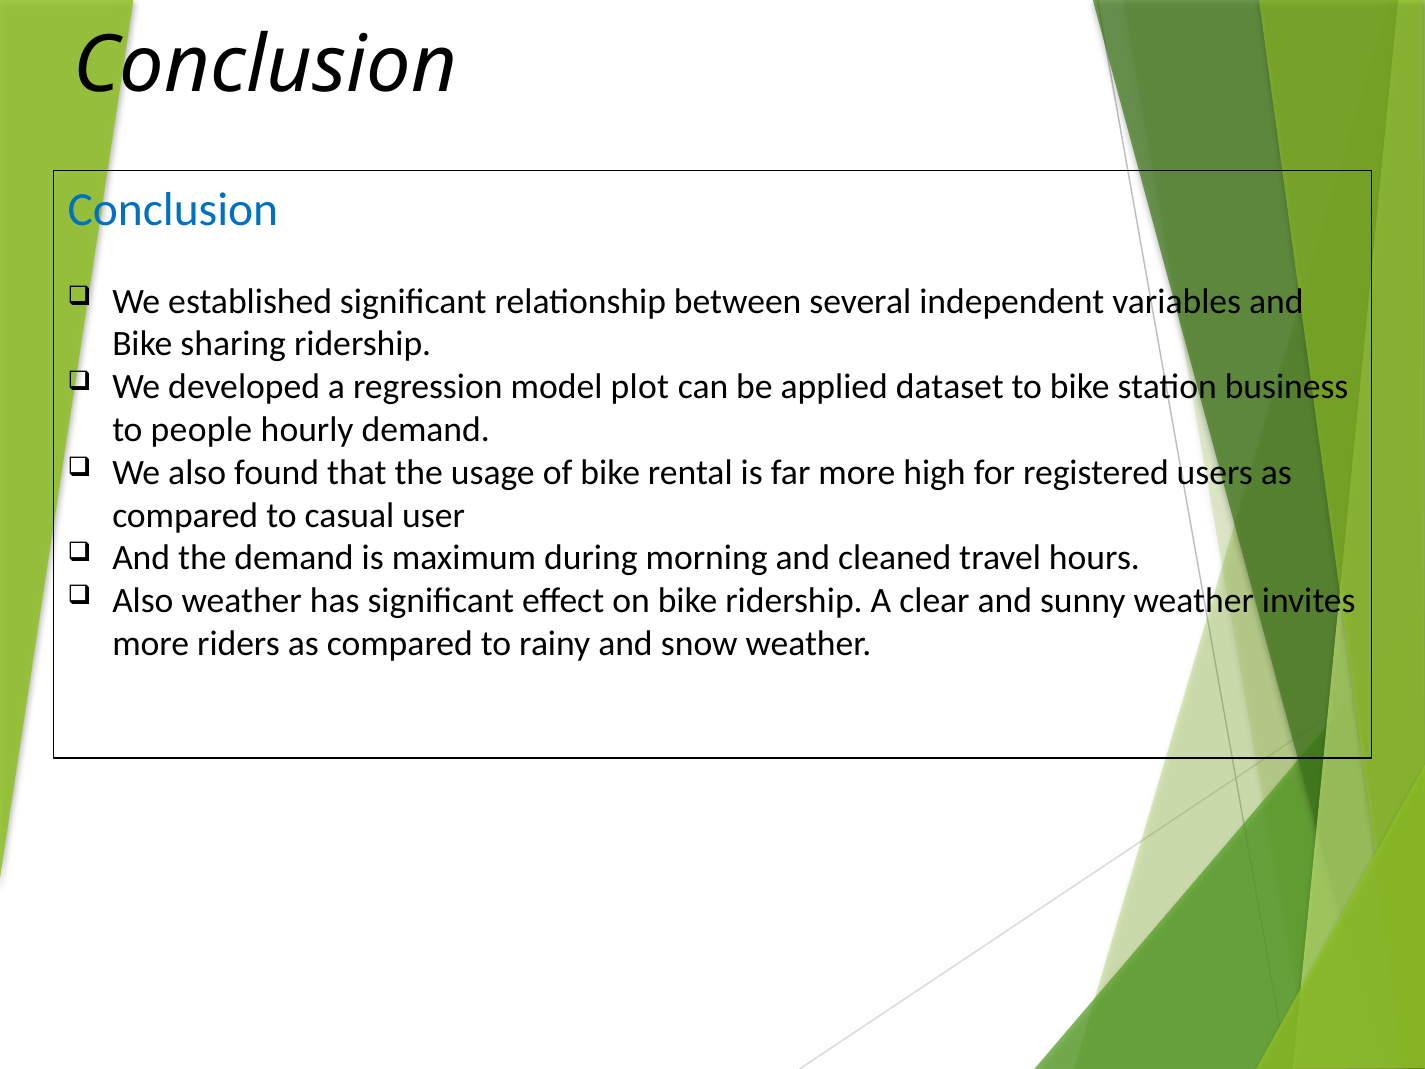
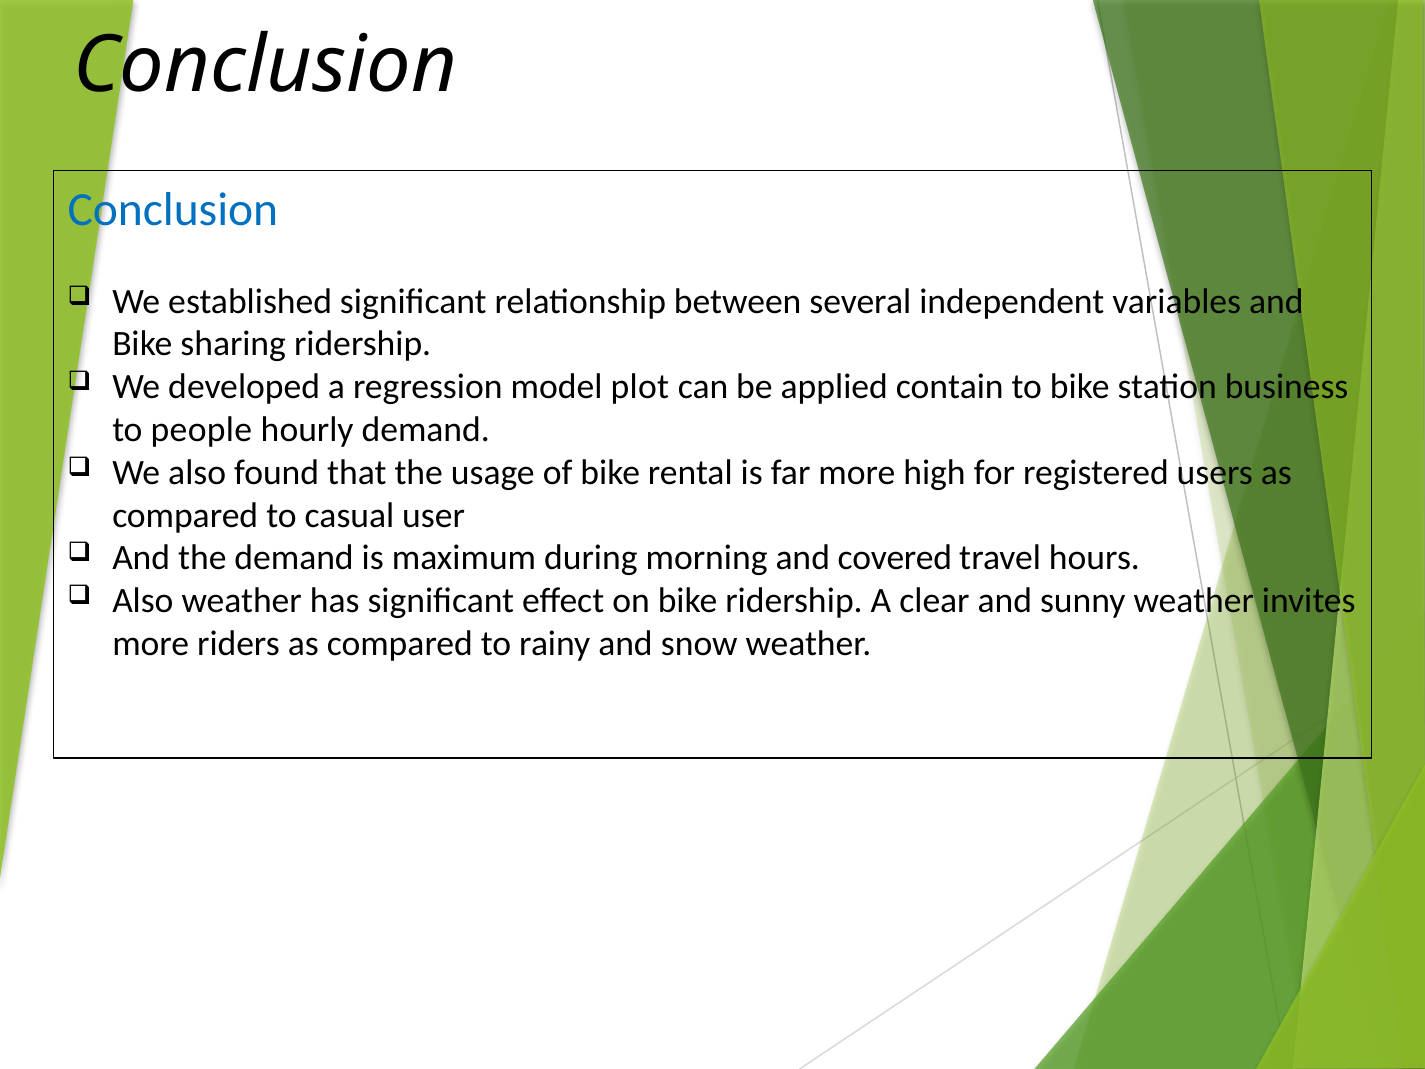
dataset: dataset -> contain (950, 387)
cleaned: cleaned -> covered (895, 558)
